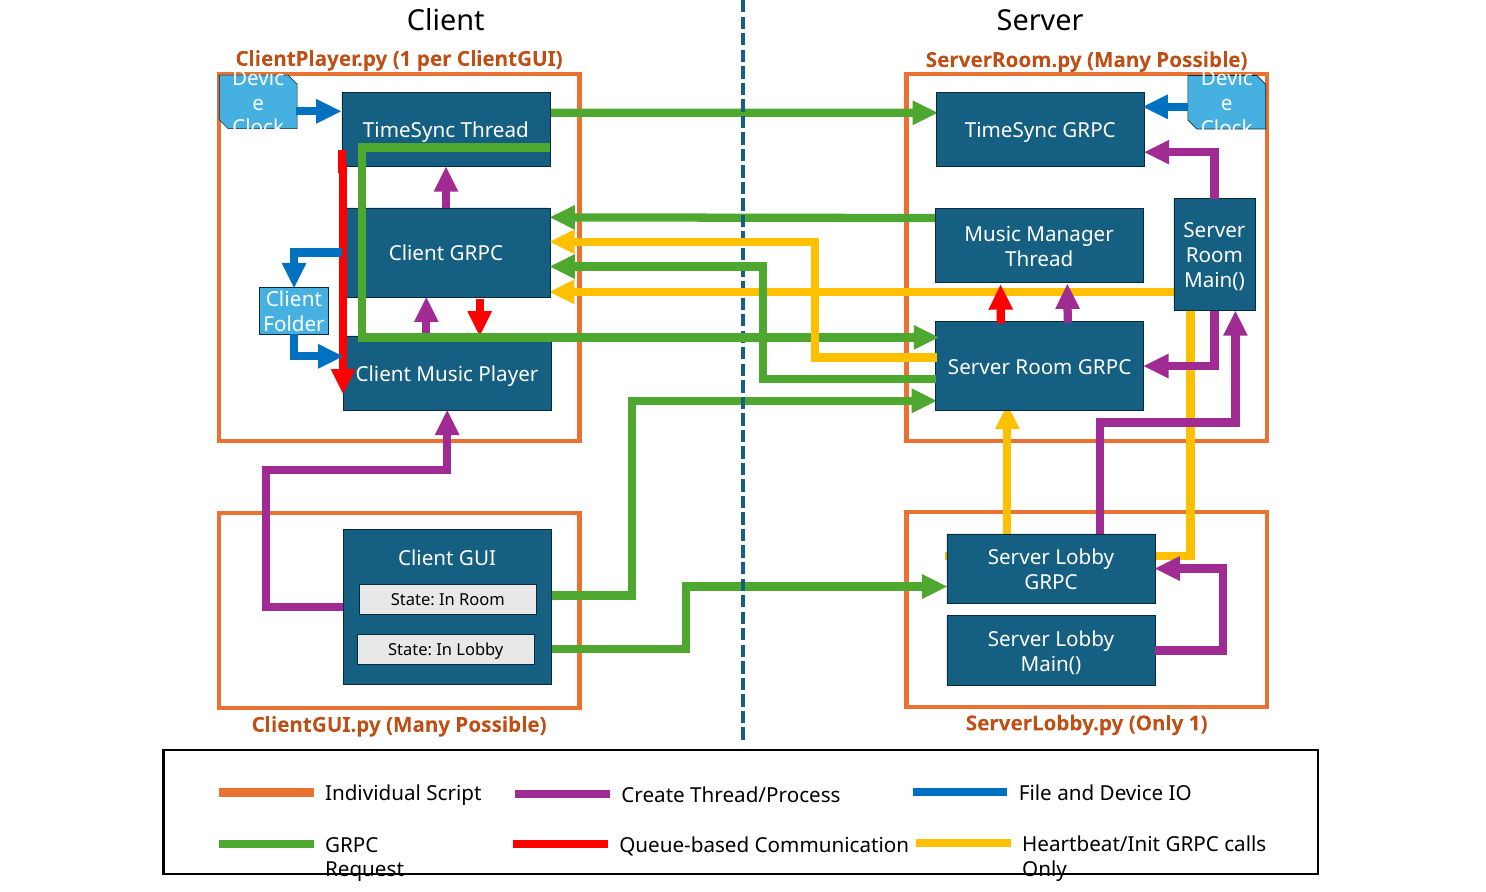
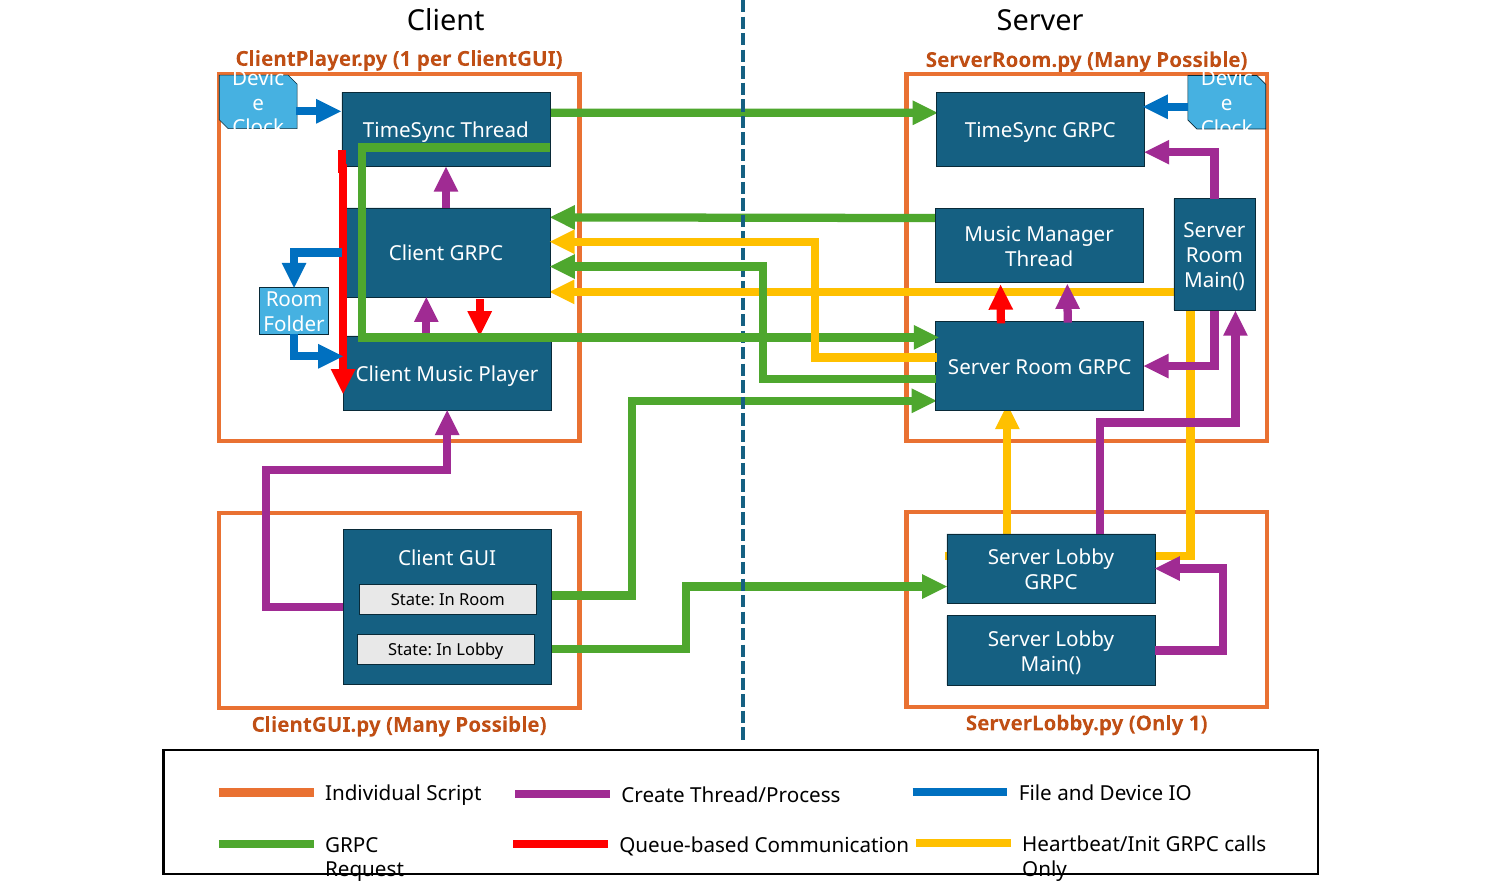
Client: Client -> Room (294, 300)
